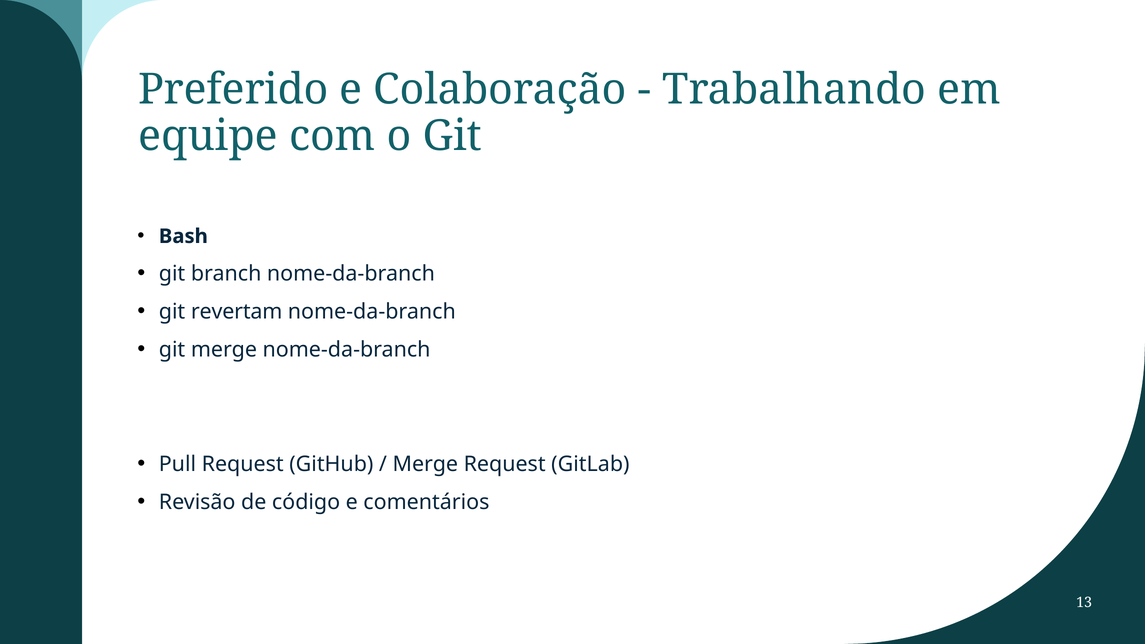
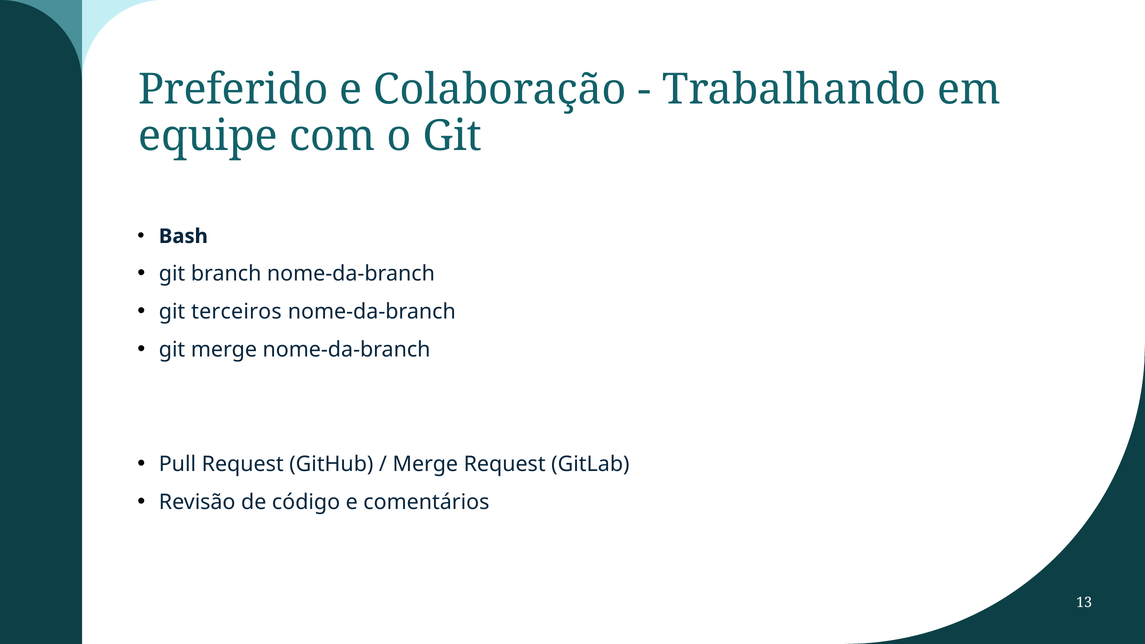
revertam: revertam -> terceiros (236, 312)
